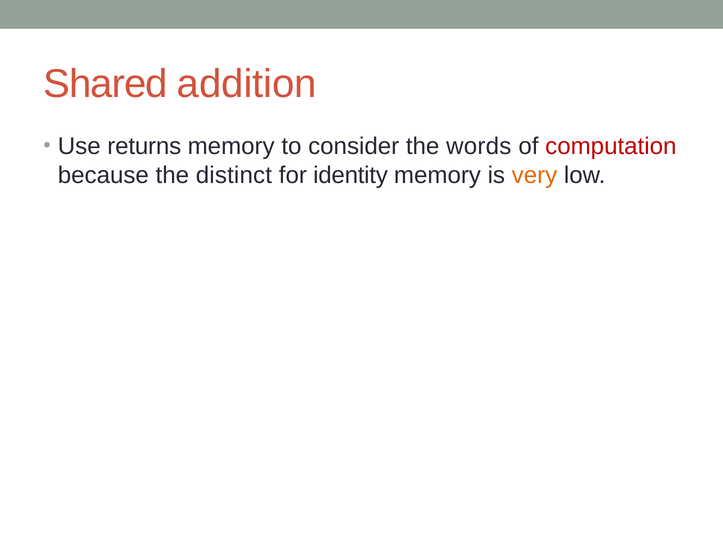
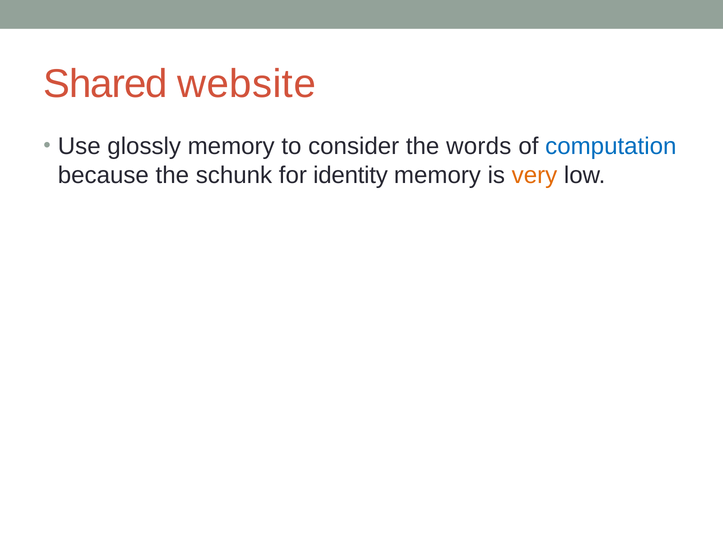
addition: addition -> website (247, 84)
returns: returns -> glossly (144, 146)
computation colour: red -> blue (611, 146)
distinct: distinct -> schunk (234, 175)
